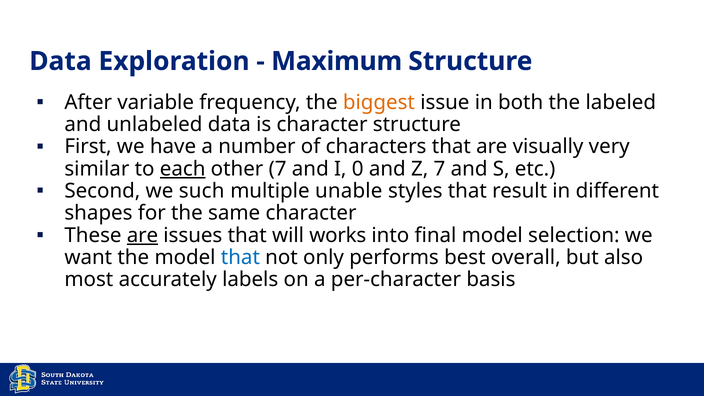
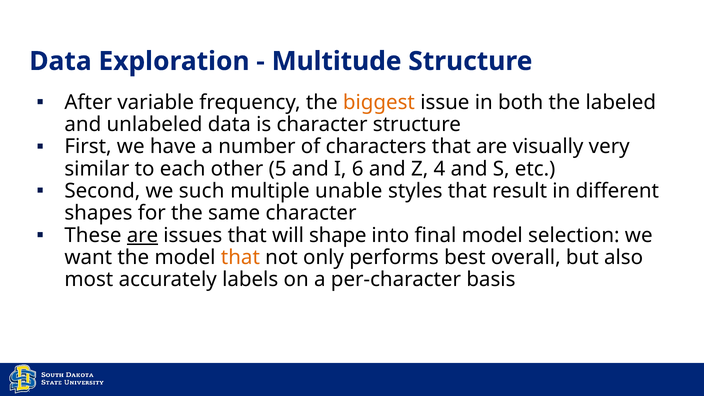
Maximum: Maximum -> Multitude (337, 61)
each underline: present -> none (183, 169)
other 7: 7 -> 5 (278, 169)
0: 0 -> 6 (358, 169)
Z 7: 7 -> 4 (439, 169)
works: works -> shape (338, 235)
that colour: blue -> orange (240, 258)
